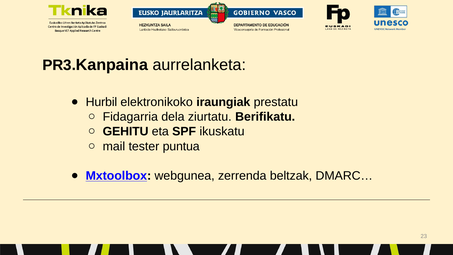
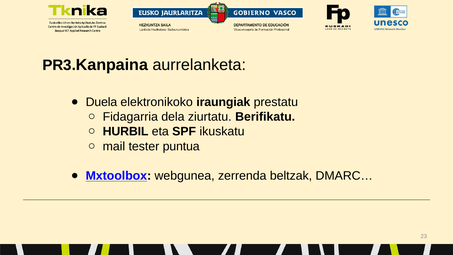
Hurbil: Hurbil -> Duela (101, 102)
GEHITU: GEHITU -> HURBIL (126, 132)
